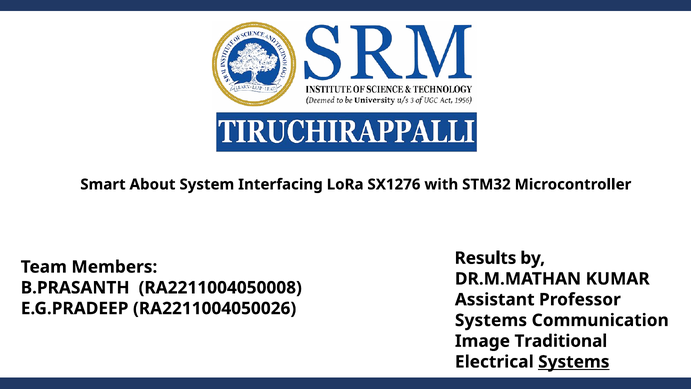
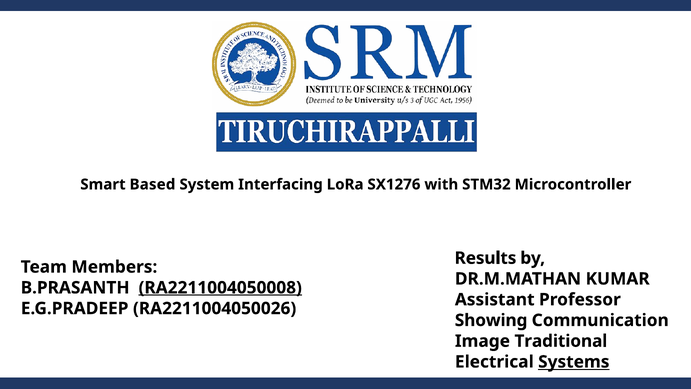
About: About -> Based (152, 184)
RA2211004050008 underline: none -> present (220, 287)
Systems: Systems -> Showing (491, 320)
